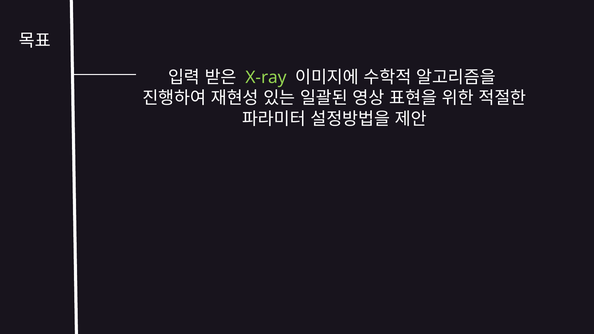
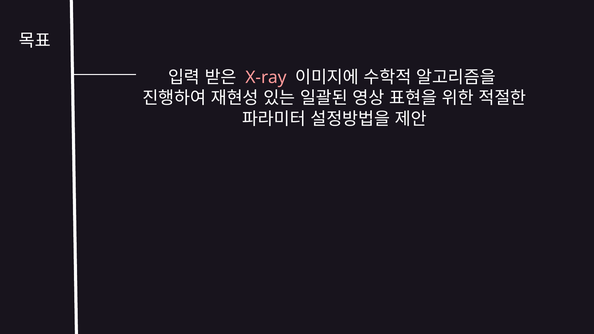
X-ray colour: light green -> pink (266, 77)
